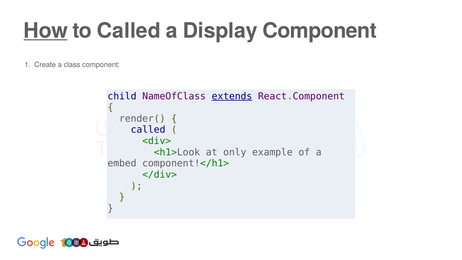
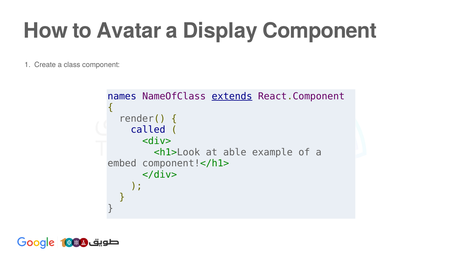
How underline: present -> none (46, 31)
to Called: Called -> Avatar (129, 31)
child: child -> names (122, 96)
only: only -> able (235, 152)
